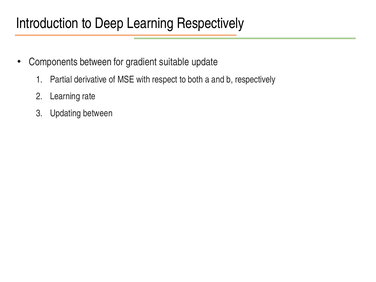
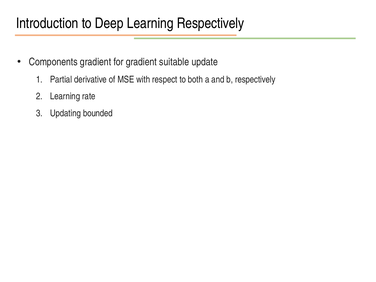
Components between: between -> gradient (96, 62)
Updating between: between -> bounded (98, 113)
